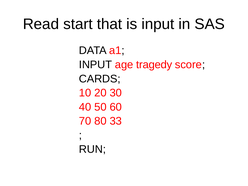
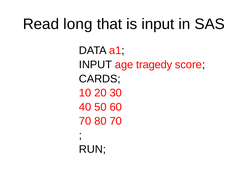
start: start -> long (78, 24)
80 33: 33 -> 70 (116, 121)
